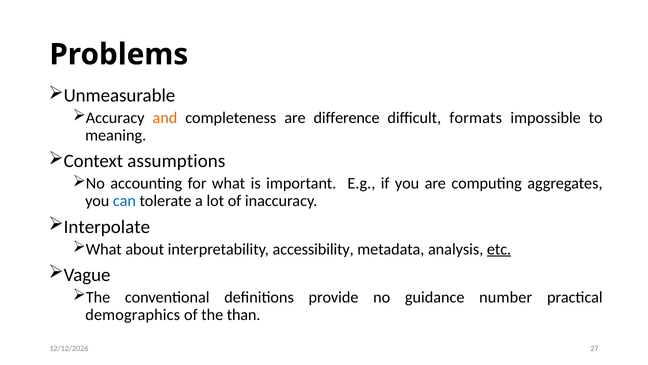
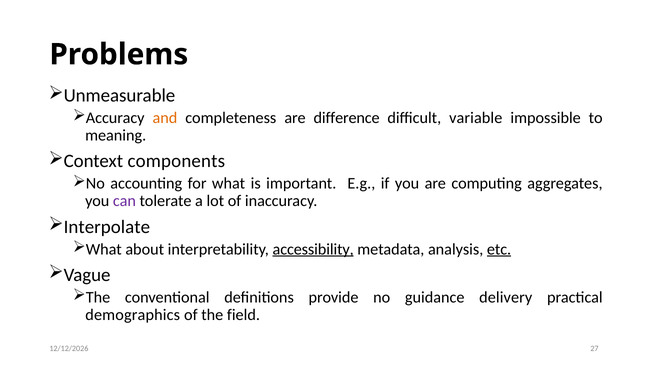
formats: formats -> variable (476, 118)
assumptions: assumptions -> components (176, 161)
can colour: blue -> purple (124, 201)
accessibility underline: none -> present (313, 249)
number: number -> delivery (506, 297)
than: than -> field (243, 314)
